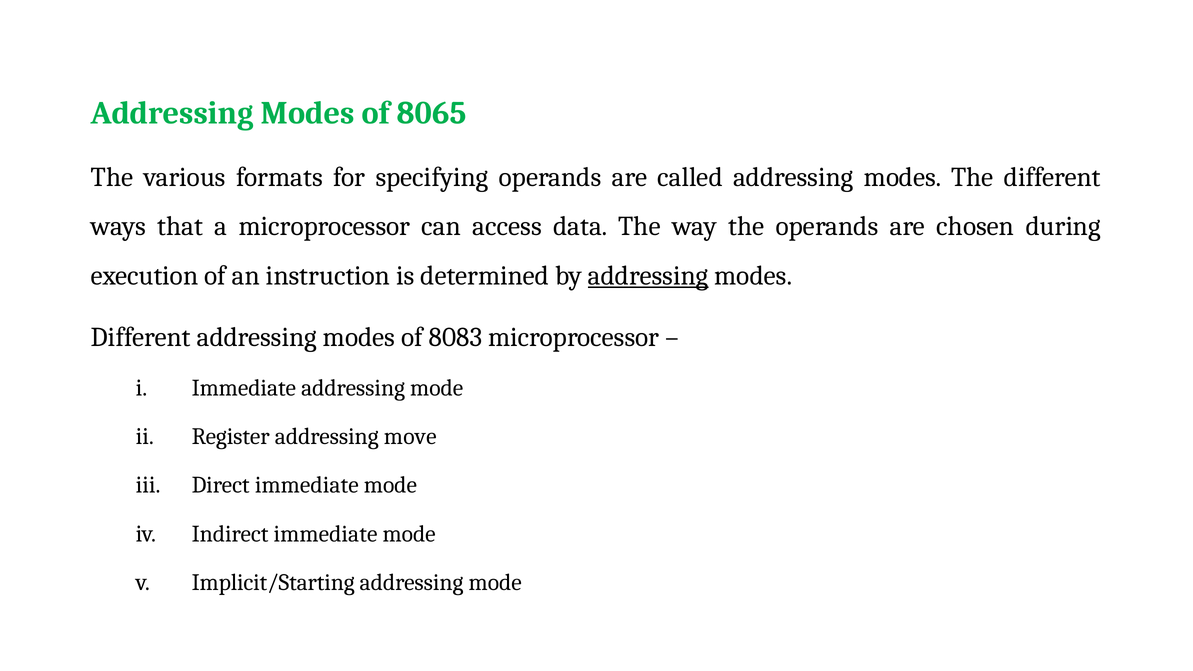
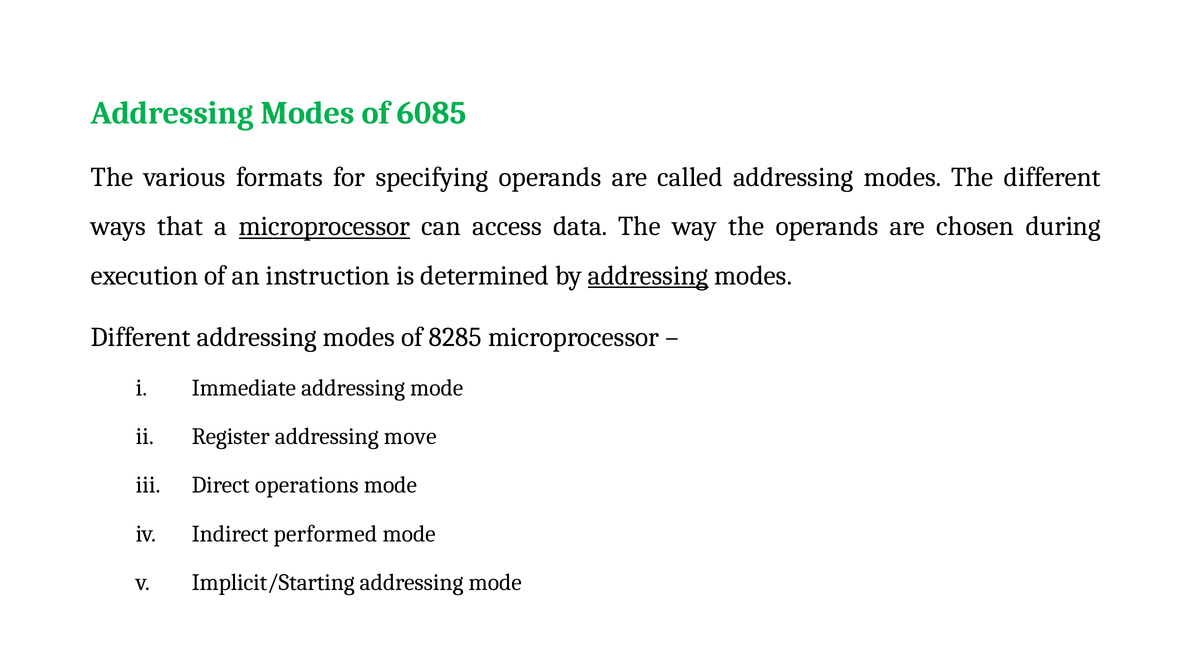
8065: 8065 -> 6085 (432, 113)
microprocessor underline: none -> present (324, 226)
8083: 8083 -> 8285 (455, 337)
Direct immediate: immediate -> operations (307, 485)
Indirect immediate: immediate -> performed (325, 534)
